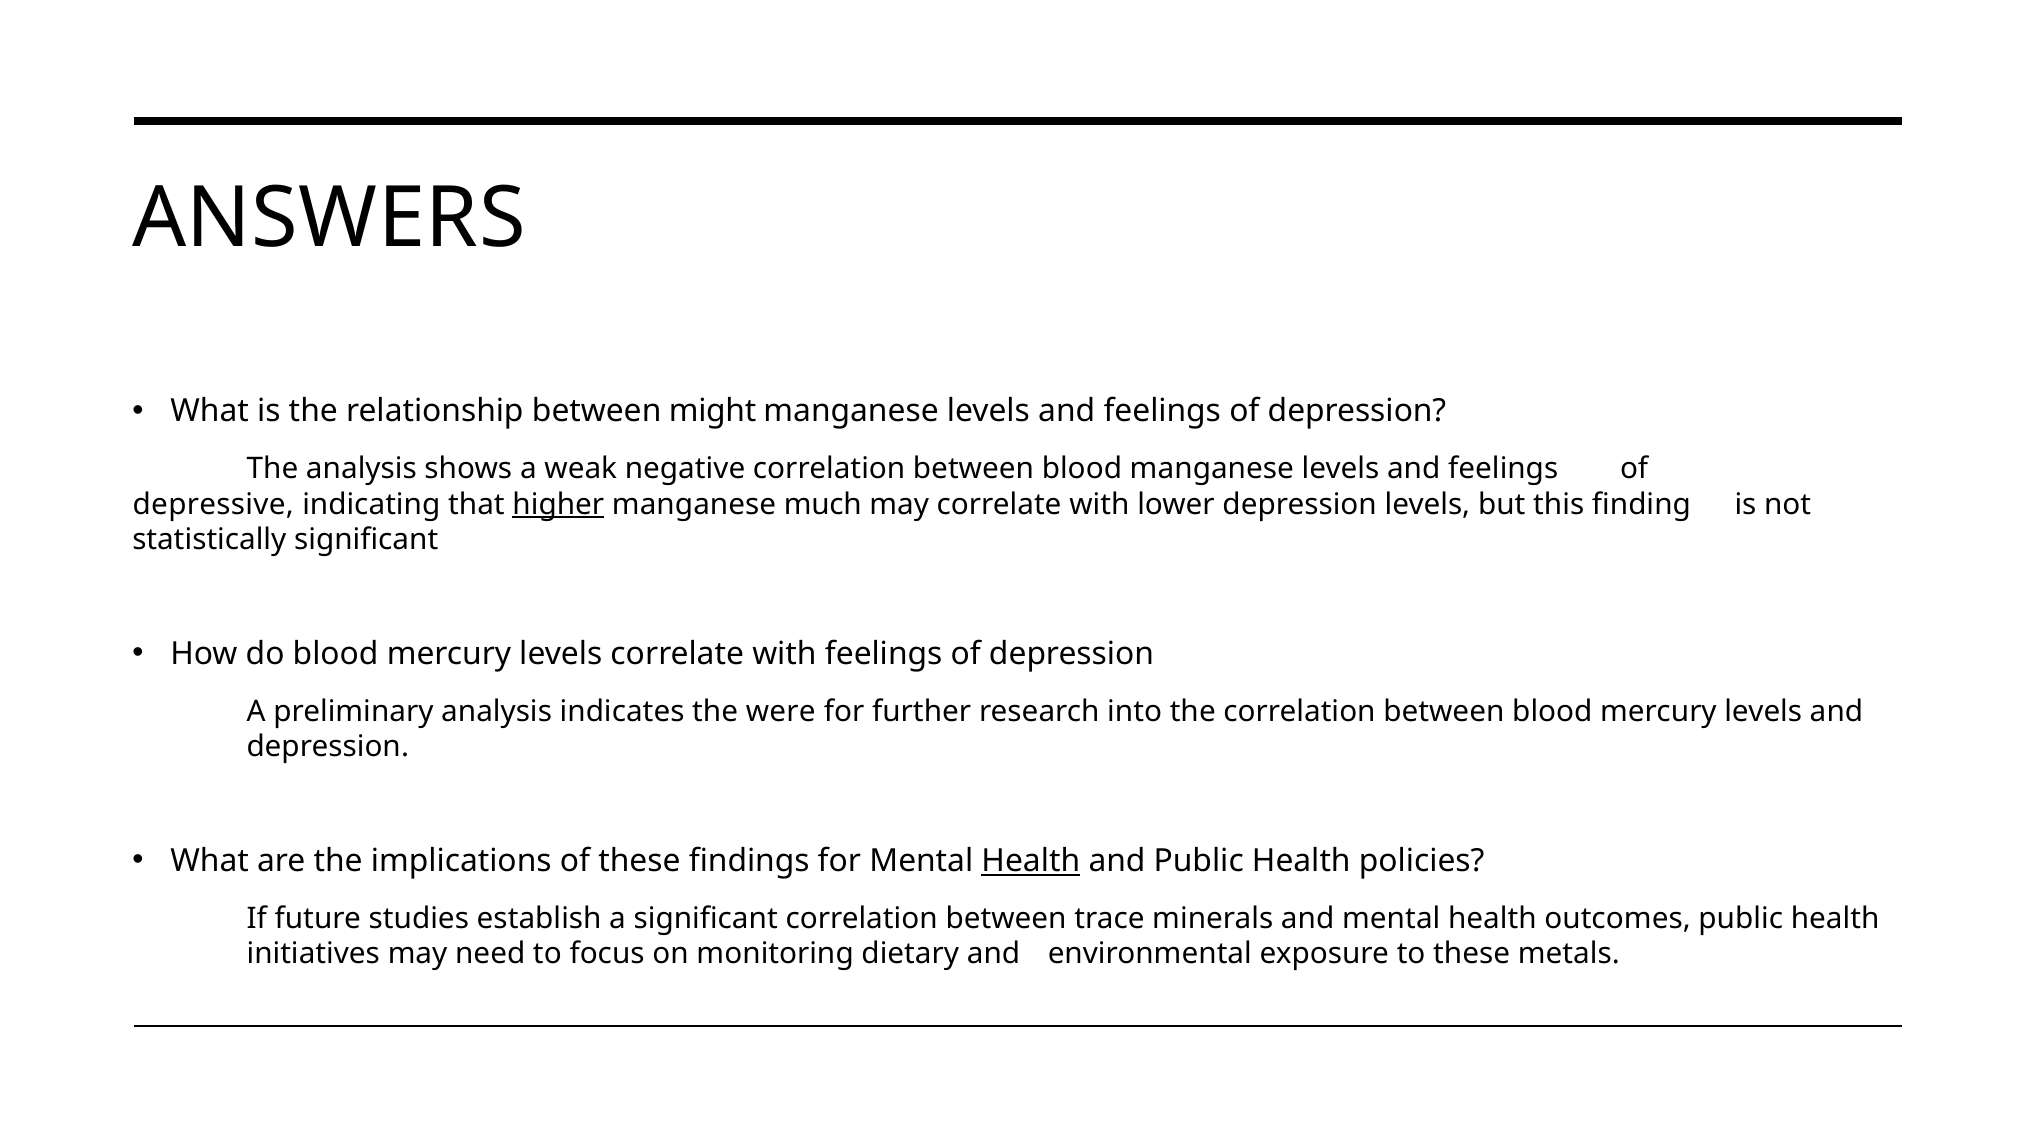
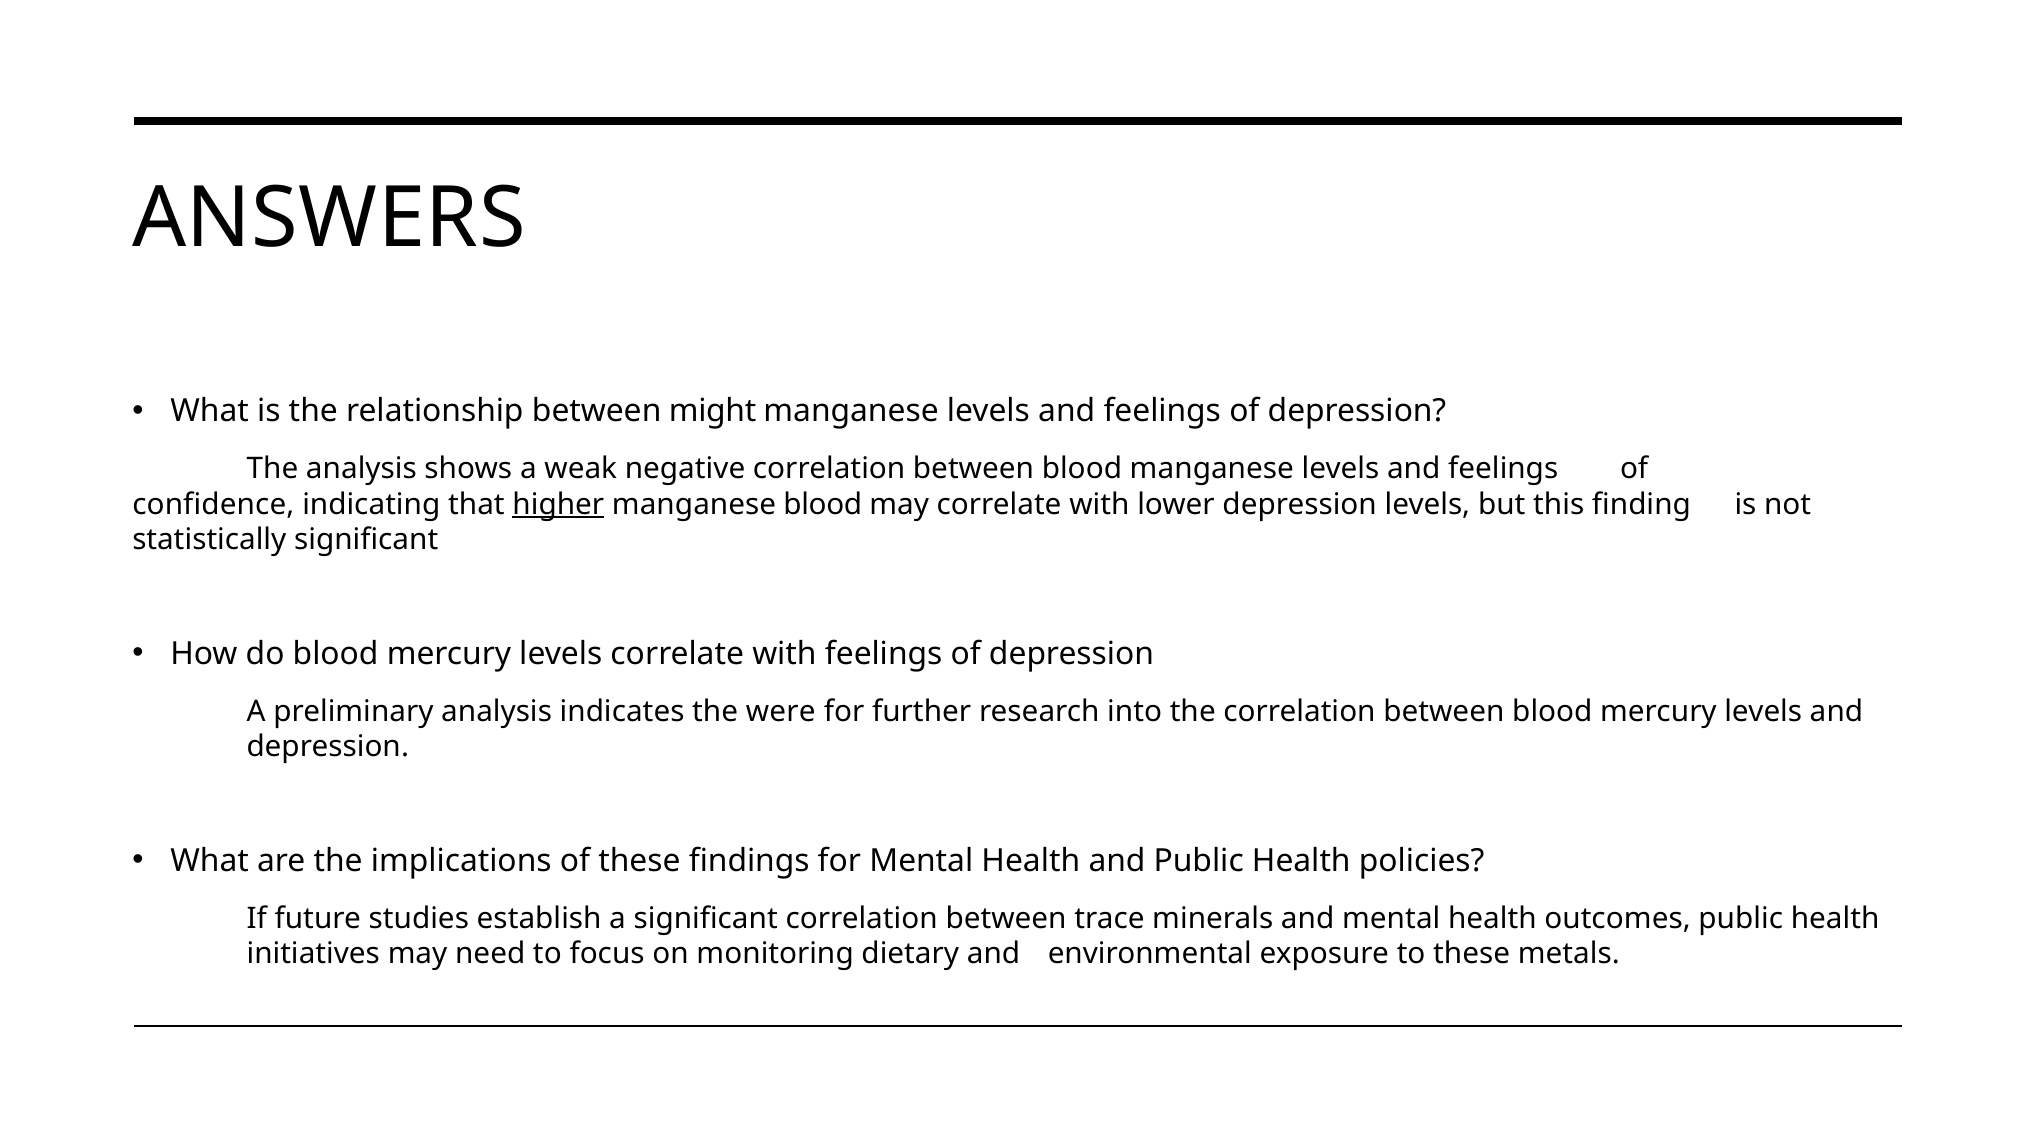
depressive: depressive -> confidence (213, 505)
manganese much: much -> blood (823, 505)
Health underline: present -> none (1031, 861)
